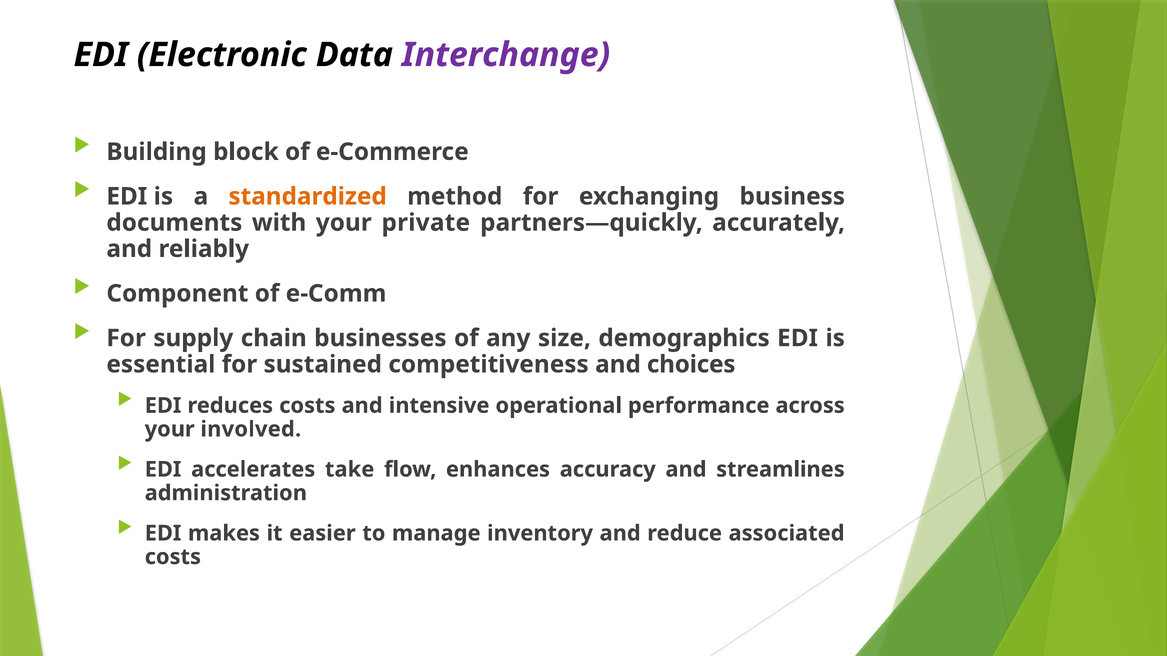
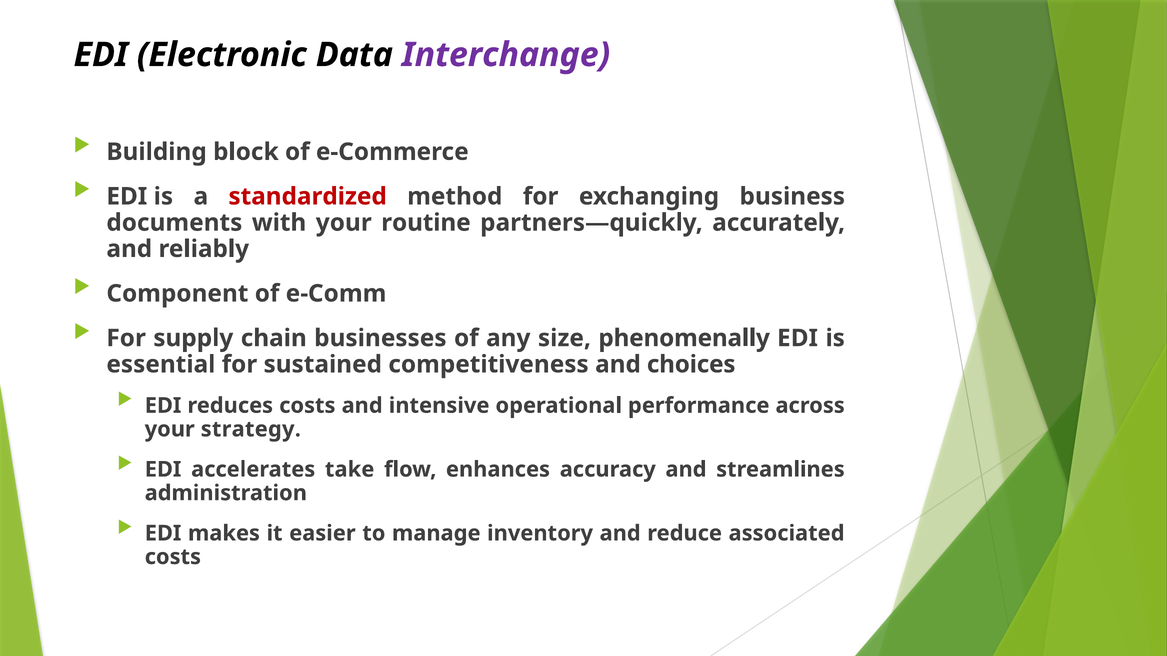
standardized colour: orange -> red (308, 197)
private: private -> routine (426, 223)
demographics: demographics -> phenomenally (684, 338)
involved: involved -> strategy (251, 429)
